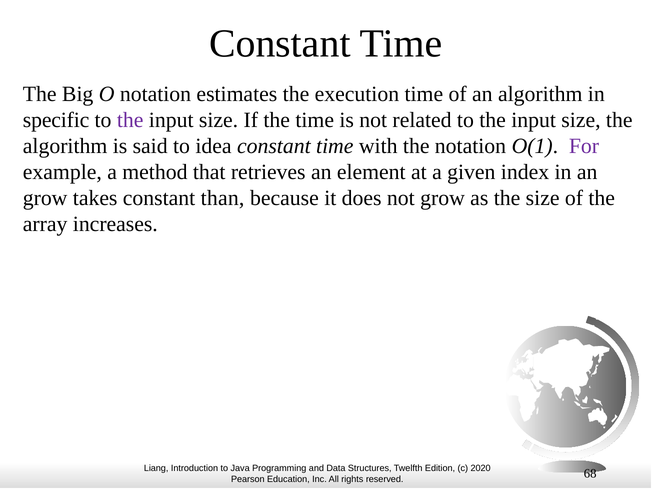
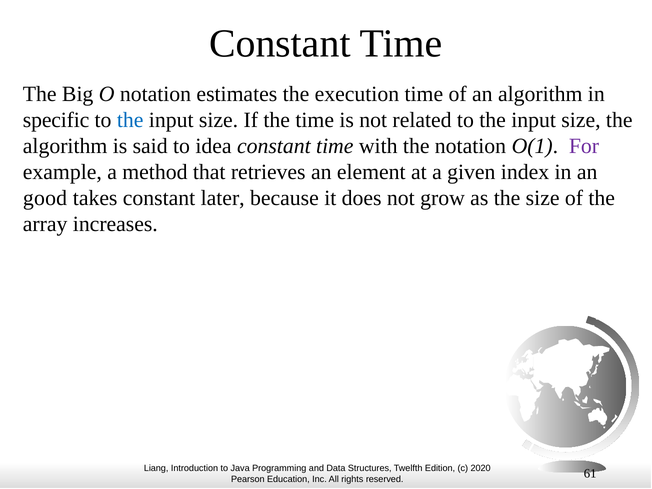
the colour: purple -> blue (130, 120)
grow: grow -> good (45, 198)
than: than -> later (223, 198)
68: 68 -> 61 (590, 473)
